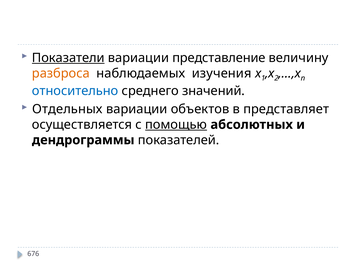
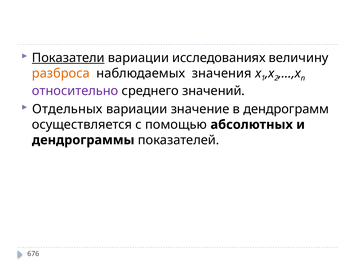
представление: представление -> исследованиях (219, 58)
изучения: изучения -> значения (222, 73)
относительно colour: blue -> purple (75, 91)
объектов: объектов -> значение (200, 109)
представляет: представляет -> дендрограмм (286, 109)
помощью underline: present -> none (176, 125)
